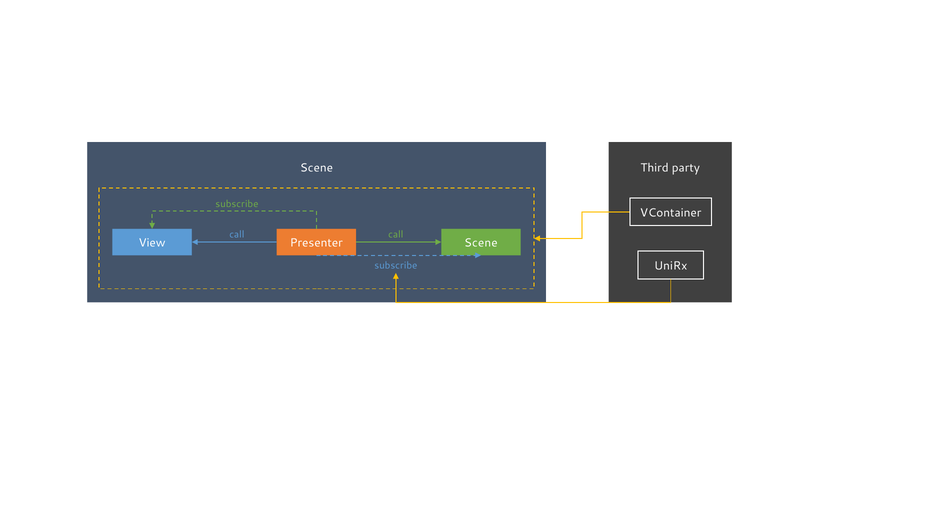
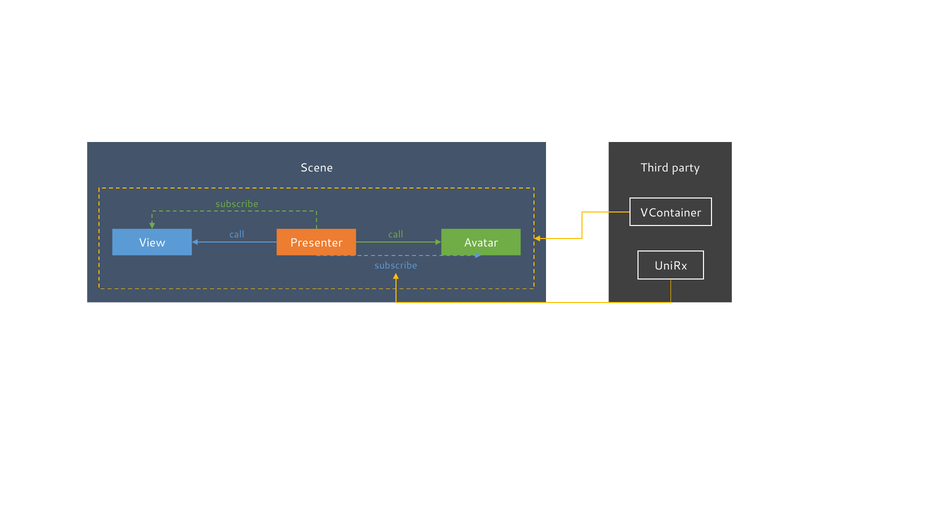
View Scene: Scene -> Avatar (481, 243)
